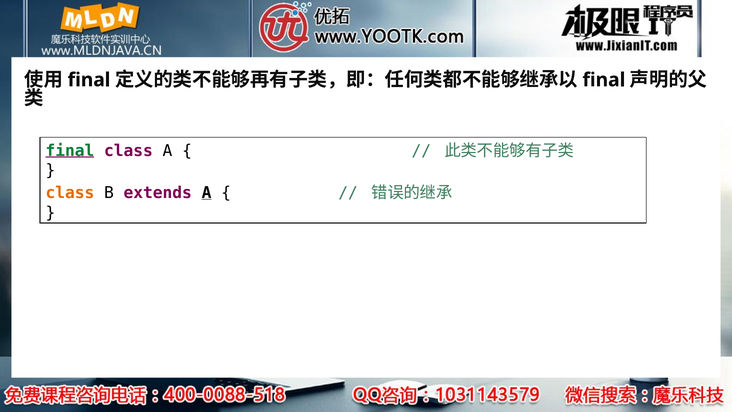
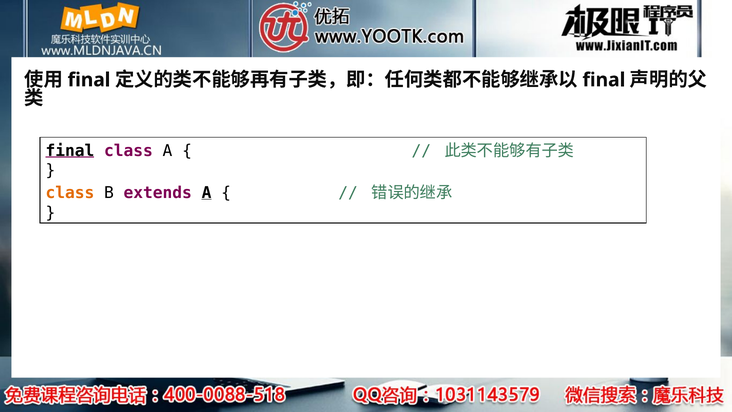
final colour: green -> black (70, 151)
